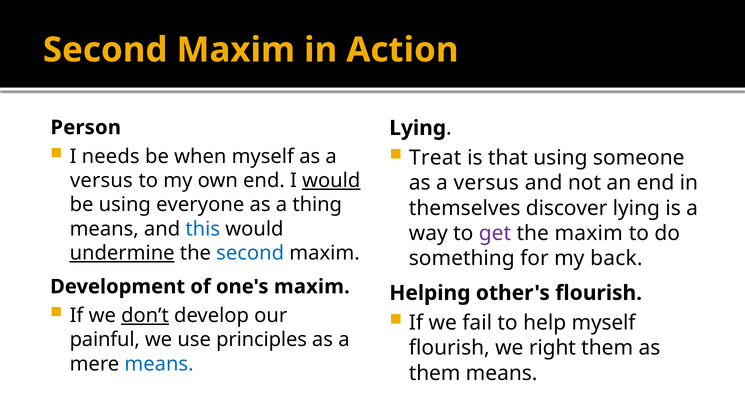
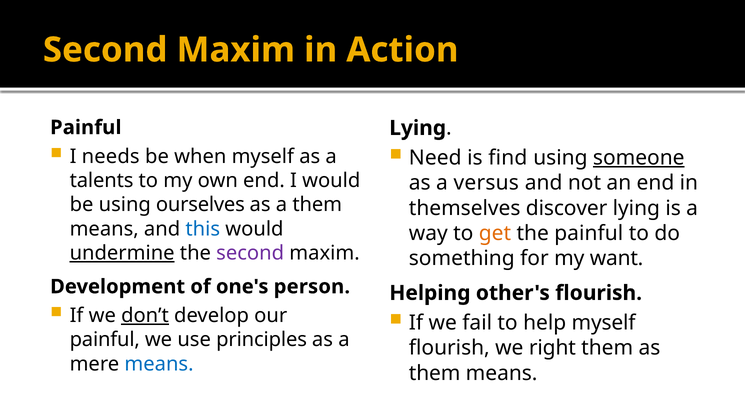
Person: Person -> Painful (86, 128)
Treat: Treat -> Need (435, 158)
that: that -> find (508, 158)
someone underline: none -> present (639, 158)
versus: versus -> talents (102, 181)
would underline: present -> none (331, 181)
everyone: everyone -> ourselves (200, 205)
a thing: thing -> them (317, 205)
get colour: purple -> orange (495, 233)
the maxim: maxim -> painful (589, 233)
second colour: blue -> purple (250, 253)
back: back -> want (617, 259)
one's maxim: maxim -> person (312, 287)
